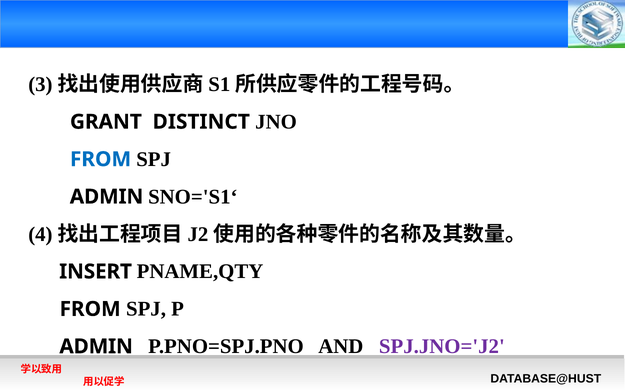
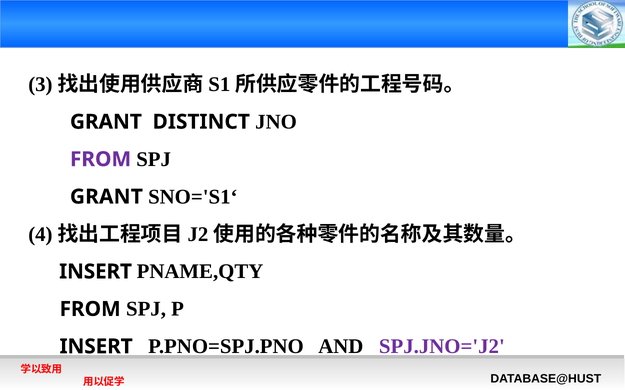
FROM colour: blue -> purple (101, 160)
ADMIN: ADMIN -> GRANT (106, 197)
ADMIN: ADMIN -> INSERT (96, 347)
